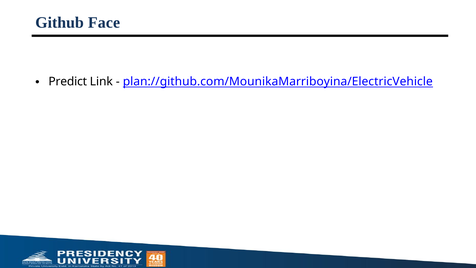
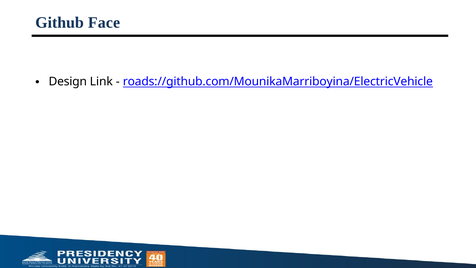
Predict: Predict -> Design (68, 82)
plan://github.com/MounikaMarriboyina/ElectricVehicle: plan://github.com/MounikaMarriboyina/ElectricVehicle -> roads://github.com/MounikaMarriboyina/ElectricVehicle (278, 82)
